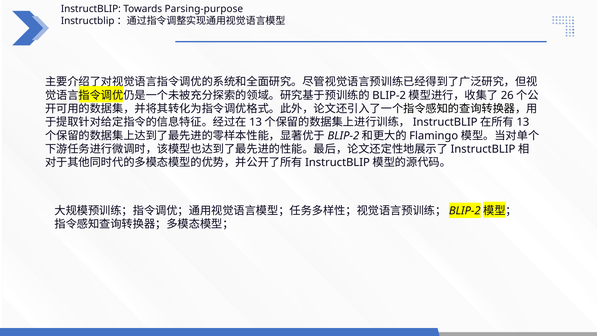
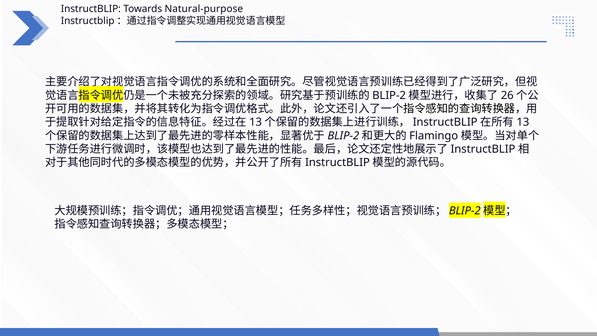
Parsing-purpose: Parsing-purpose -> Natural-purpose (204, 9)
